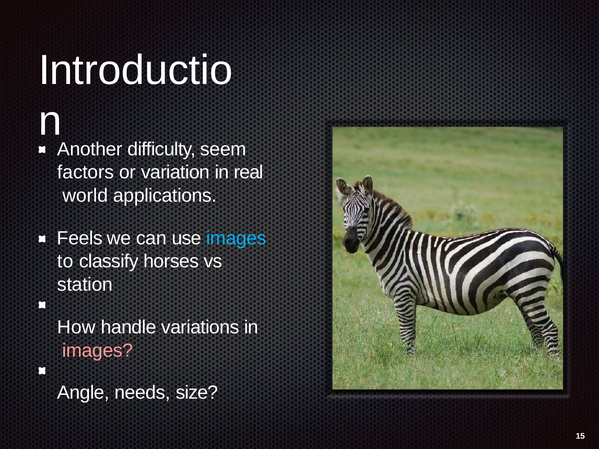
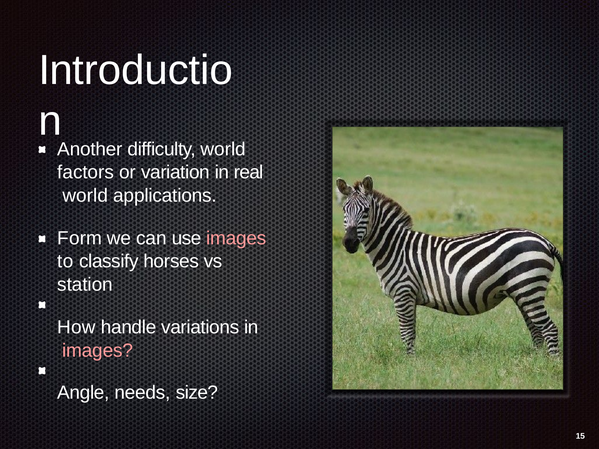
difficulty seem: seem -> world (223, 149)
Feels: Feels -> Form (80, 238)
images colour: light blue -> pink (236, 238)
